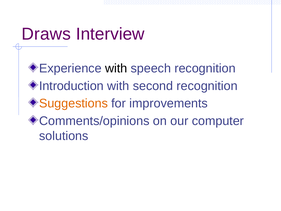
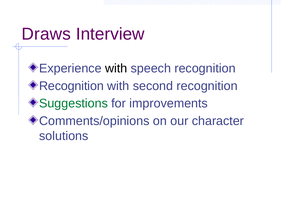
Introduction: Introduction -> Recognition (71, 86)
Suggestions colour: orange -> green (73, 103)
computer: computer -> character (218, 121)
